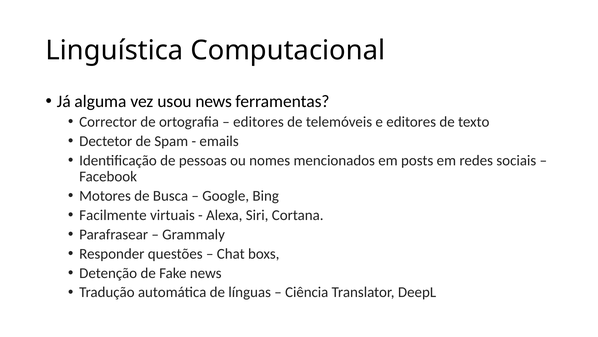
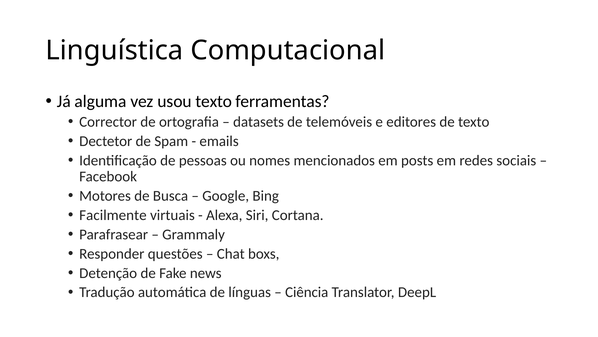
usou news: news -> texto (214, 101)
editores: editores -> datasets (259, 122)
